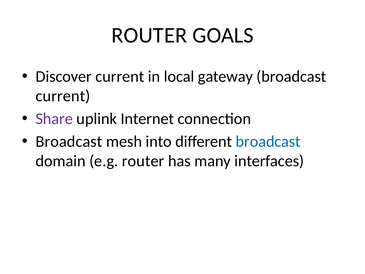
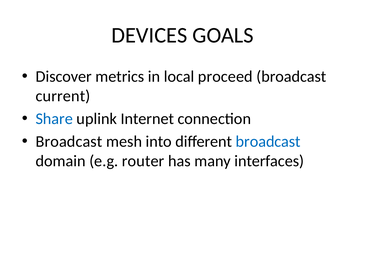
ROUTER: ROUTER -> DEVICES (149, 35)
Discover current: current -> metrics (120, 77)
gateway: gateway -> proceed (225, 77)
Share colour: purple -> blue (54, 119)
